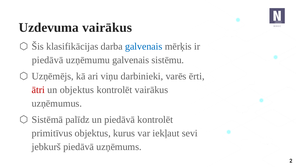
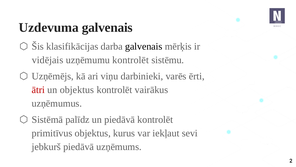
Uzdevuma vairākus: vairākus -> galvenais (107, 27)
galvenais colour: blue -> black (144, 46)
piedāvā: piedāvā -> vidējais (48, 60)
uzņēmumu galvenais: galvenais -> kontrolēt (131, 60)
